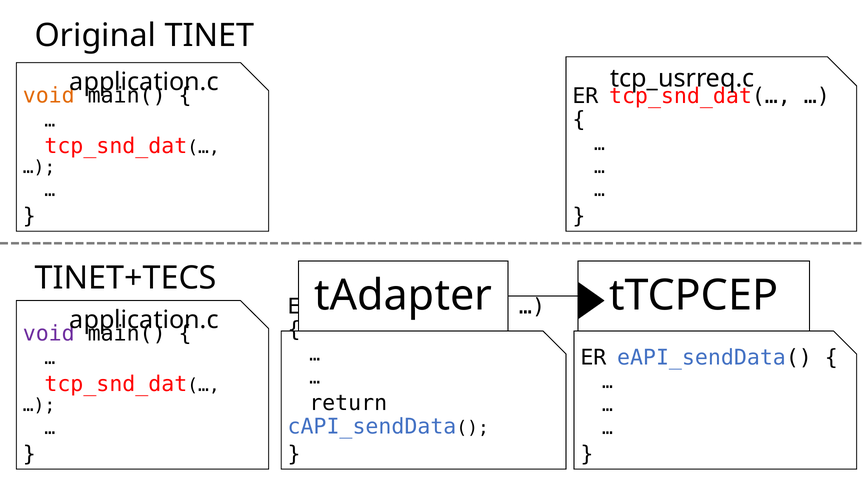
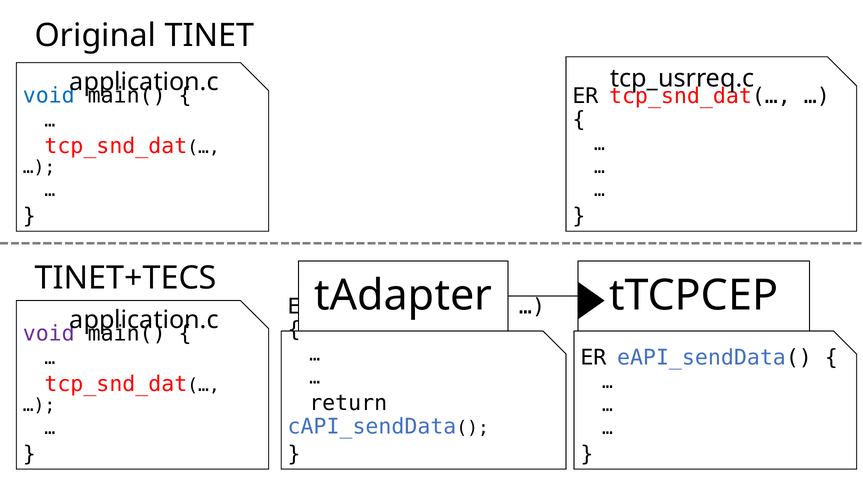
void colour: orange -> blue (49, 96)
